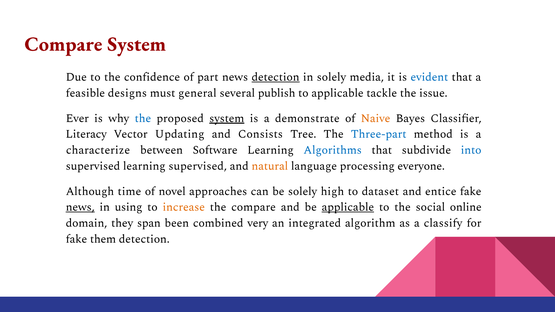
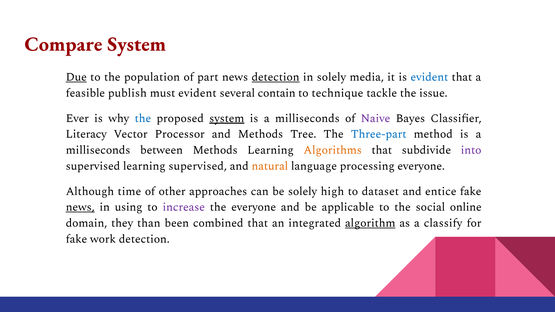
Due underline: none -> present (76, 77)
confidence: confidence -> population (152, 77)
designs: designs -> publish (127, 93)
must general: general -> evident (197, 93)
publish: publish -> contain (277, 93)
to applicable: applicable -> technique (337, 93)
demonstrate: demonstrate -> milliseconds (307, 118)
Naive colour: orange -> purple (376, 118)
Updating: Updating -> Processor (180, 134)
and Consists: Consists -> Methods (261, 134)
characterize: characterize -> milliseconds (98, 150)
between Software: Software -> Methods (215, 150)
Algorithms colour: blue -> orange (333, 150)
into colour: blue -> purple (471, 150)
novel: novel -> other (172, 191)
increase colour: orange -> purple (184, 207)
the compare: compare -> everyone (254, 207)
applicable underline: present -> none (348, 207)
span: span -> than (149, 223)
combined very: very -> that (258, 223)
algorithm underline: none -> present (370, 223)
them: them -> work (103, 239)
